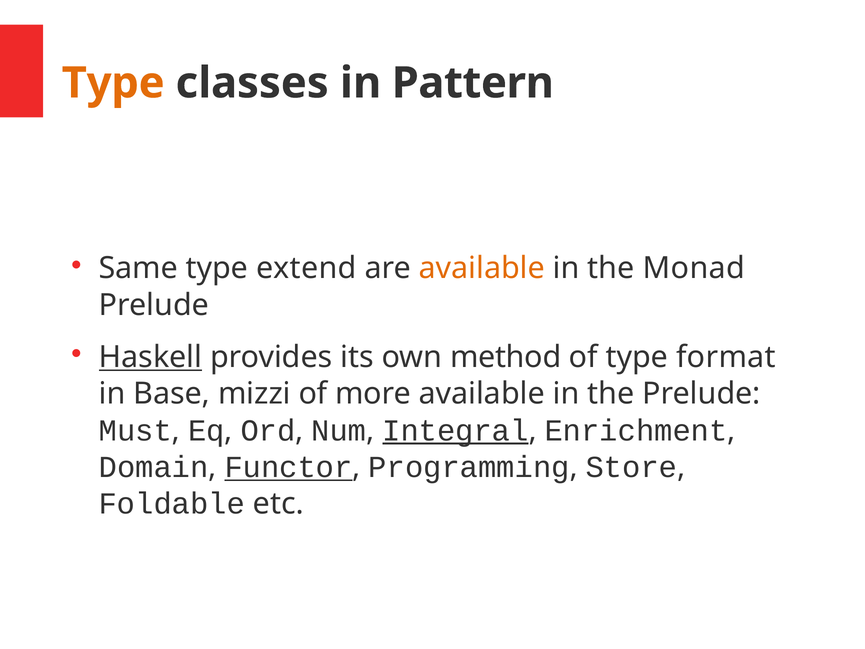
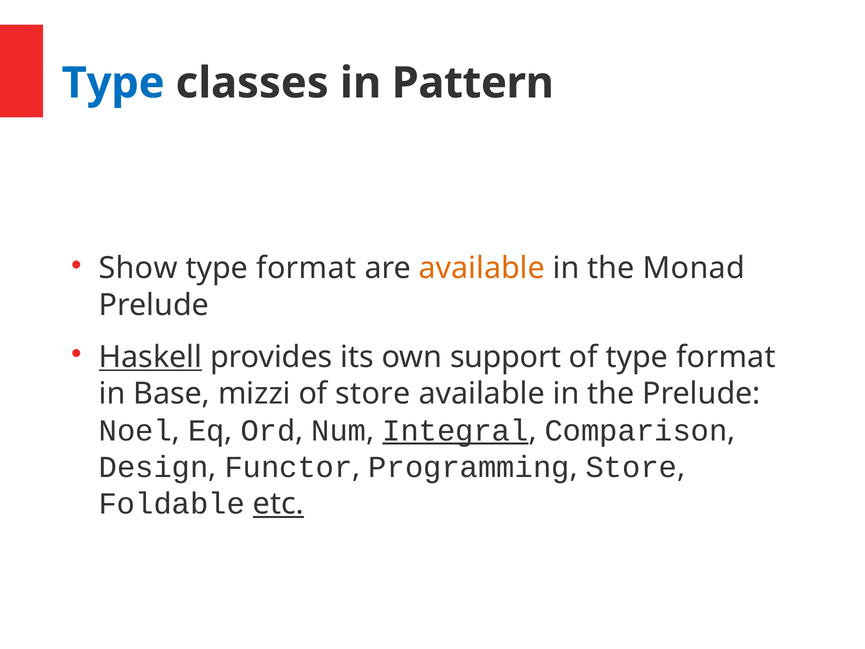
Type colour: orange -> blue (113, 83)
Same: Same -> Show (138, 268)
extend: extend -> format (306, 268)
method: method -> support (506, 357)
of more: more -> store (373, 394)
Must: Must -> Noel (135, 430)
Enrichment: Enrichment -> Comparison (636, 430)
Domain: Domain -> Design (154, 467)
Functor underline: present -> none (288, 467)
etc underline: none -> present (278, 503)
